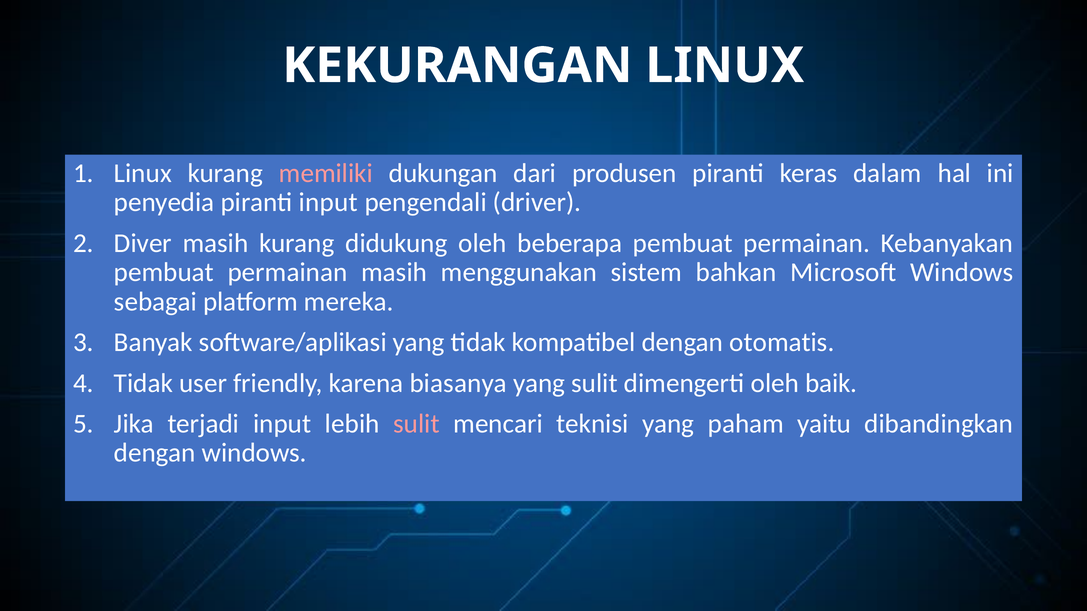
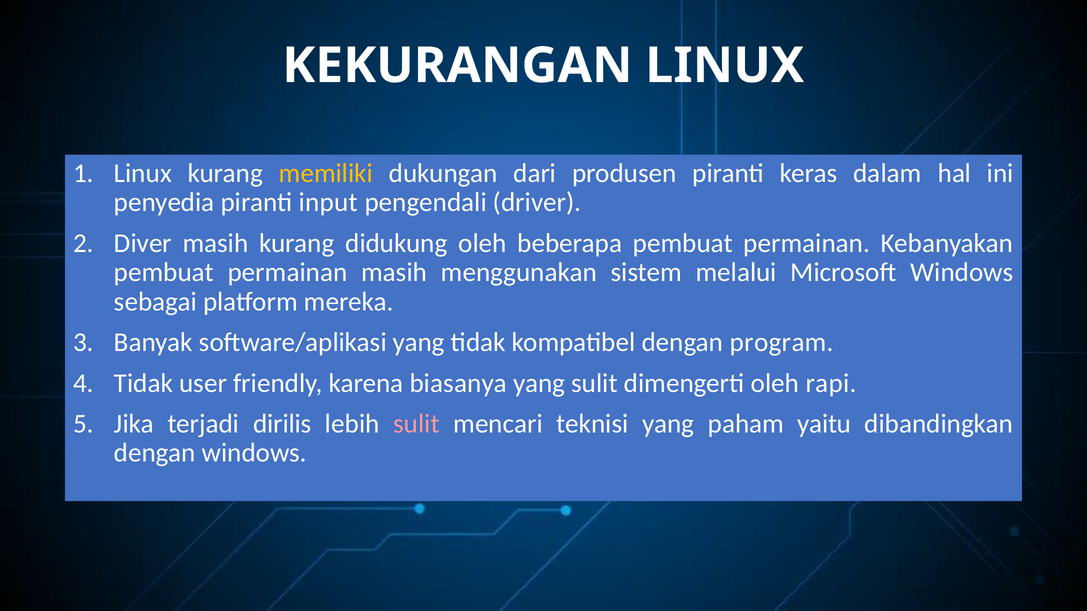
memiliki colour: pink -> yellow (326, 173)
bahkan: bahkan -> melalui (736, 273)
otomatis: otomatis -> program (782, 343)
baik: baik -> rapi (831, 383)
terjadi input: input -> dirilis (282, 424)
